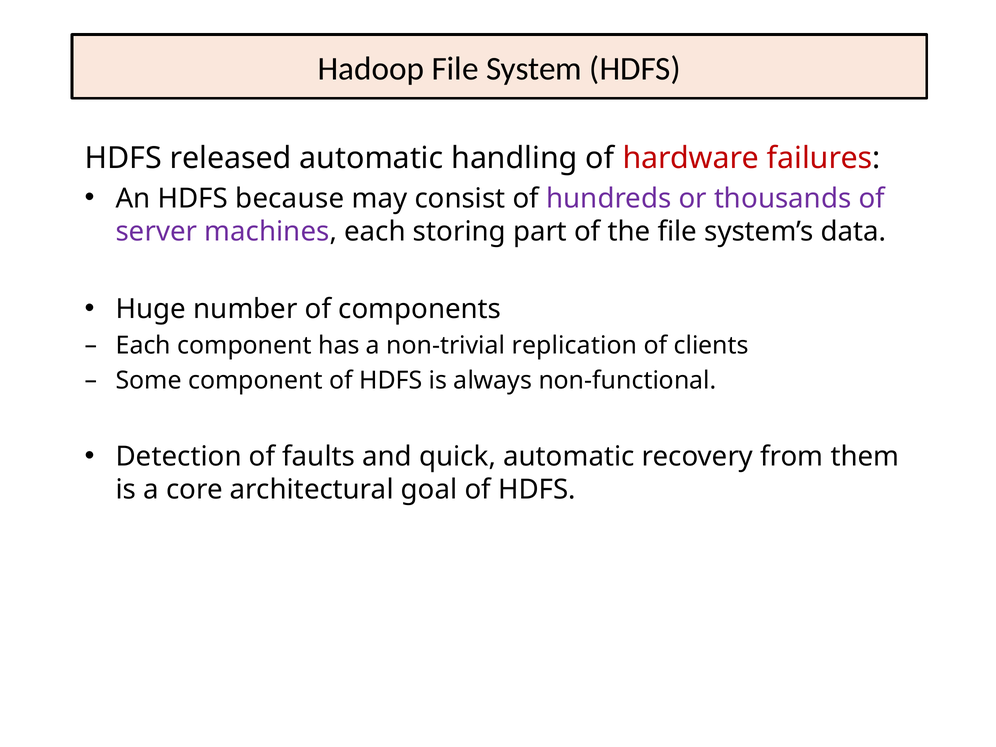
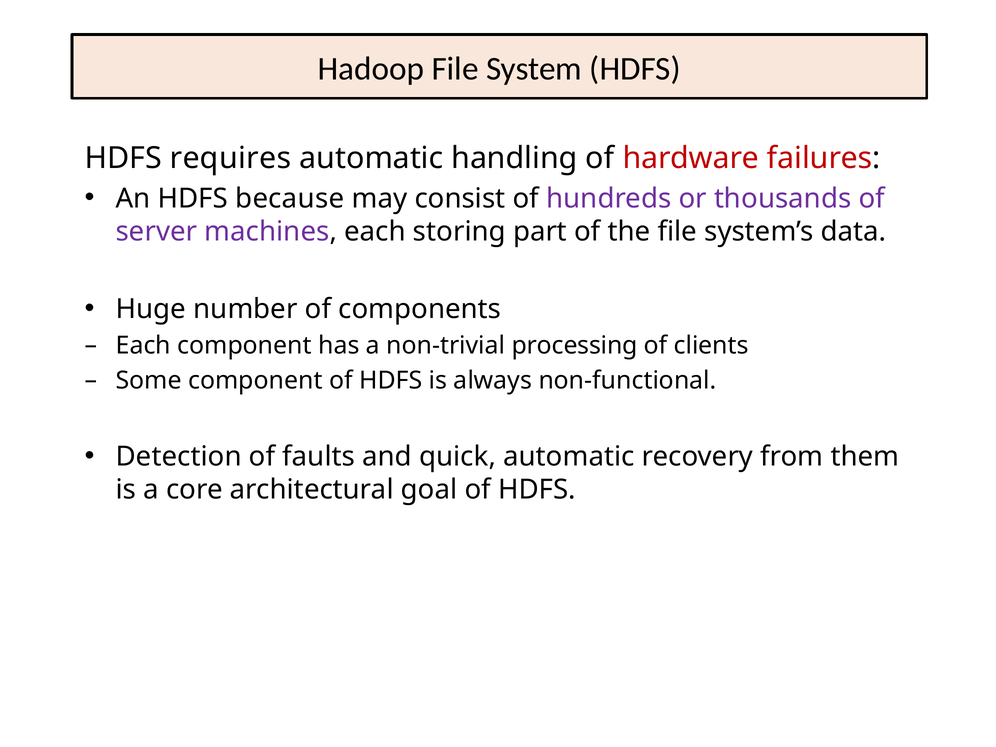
released: released -> requires (230, 158)
replication: replication -> processing (575, 346)
